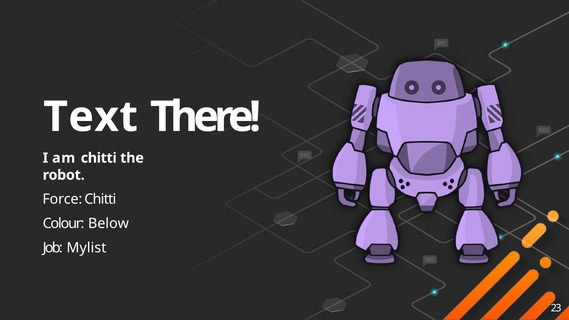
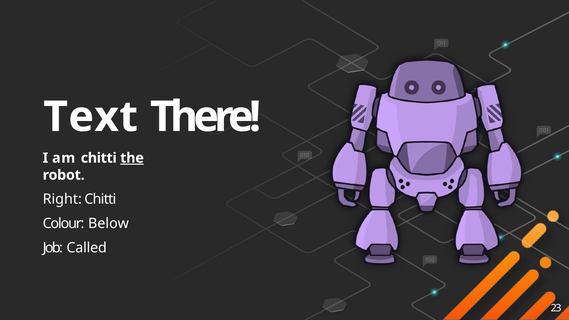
the underline: none -> present (132, 158)
Force: Force -> Right (62, 199)
Mylist: Mylist -> Called (87, 248)
